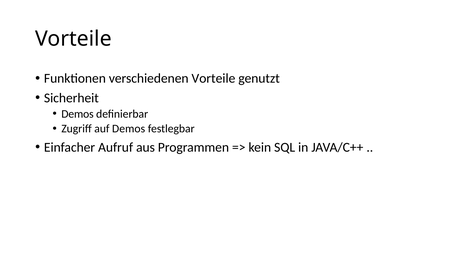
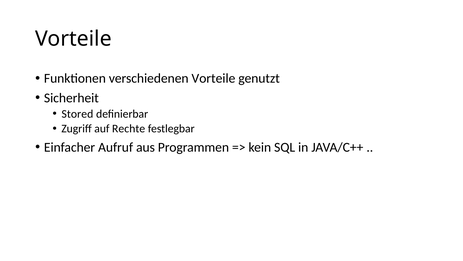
Demos: Demos -> Stored (77, 114)
auf Demos: Demos -> Rechte (129, 129)
